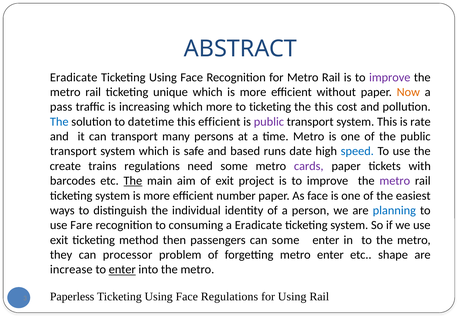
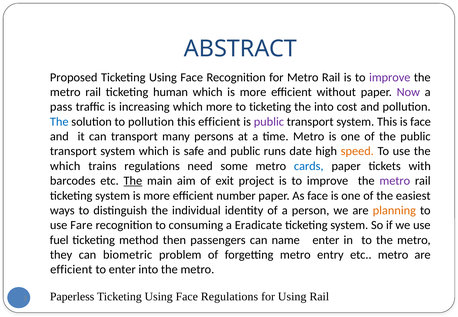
Eradicate: Eradicate -> Proposed (74, 77)
unique: unique -> human (171, 92)
Now colour: orange -> purple (408, 92)
the this: this -> into (324, 107)
to datetime: datetime -> pollution (151, 122)
is rate: rate -> face (421, 122)
and based: based -> public (245, 151)
speed colour: blue -> orange (357, 151)
create: create -> which (65, 166)
cards colour: purple -> blue (309, 166)
planning colour: blue -> orange (394, 210)
exit: exit -> fuel (59, 240)
can some: some -> name (286, 240)
processor: processor -> biometric (128, 255)
metro enter: enter -> entry (330, 255)
etc shape: shape -> metro (393, 255)
increase: increase -> efficient (71, 270)
enter underline: present -> none (122, 270)
